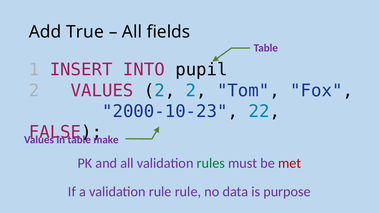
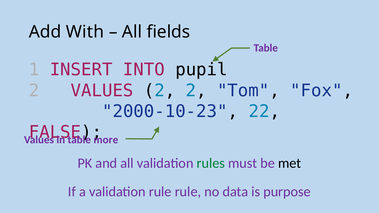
True: True -> With (85, 32)
make: make -> more (106, 140)
met colour: red -> black (290, 163)
